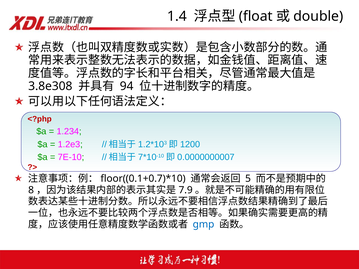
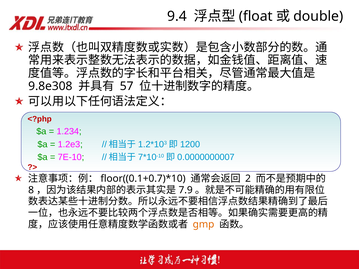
1.4: 1.4 -> 9.4 (177, 16)
3.8e308: 3.8e308 -> 9.8e308 (50, 86)
94: 94 -> 57 (127, 86)
5: 5 -> 2 (248, 179)
gmp colour: blue -> orange (203, 225)
